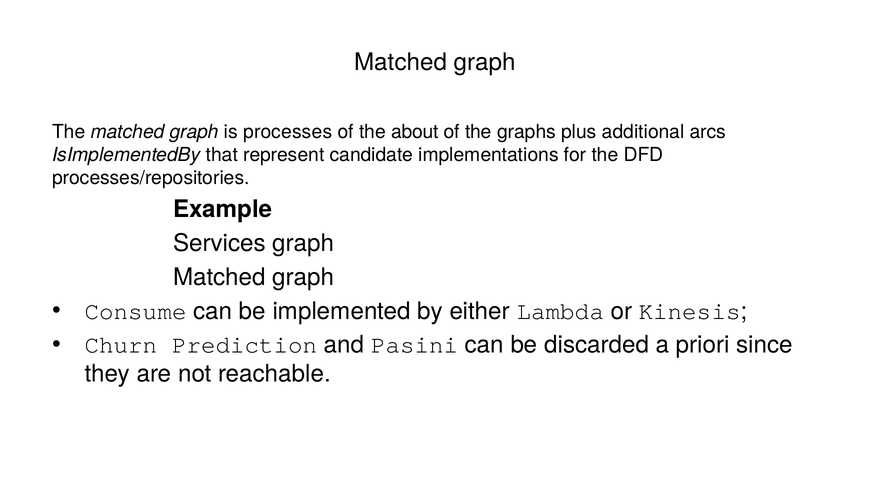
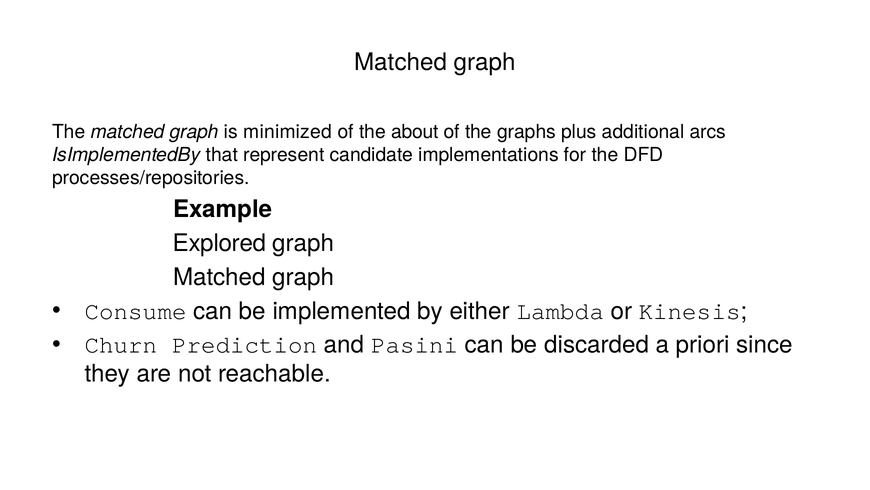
processes: processes -> minimized (288, 131)
Services: Services -> Explored (220, 243)
